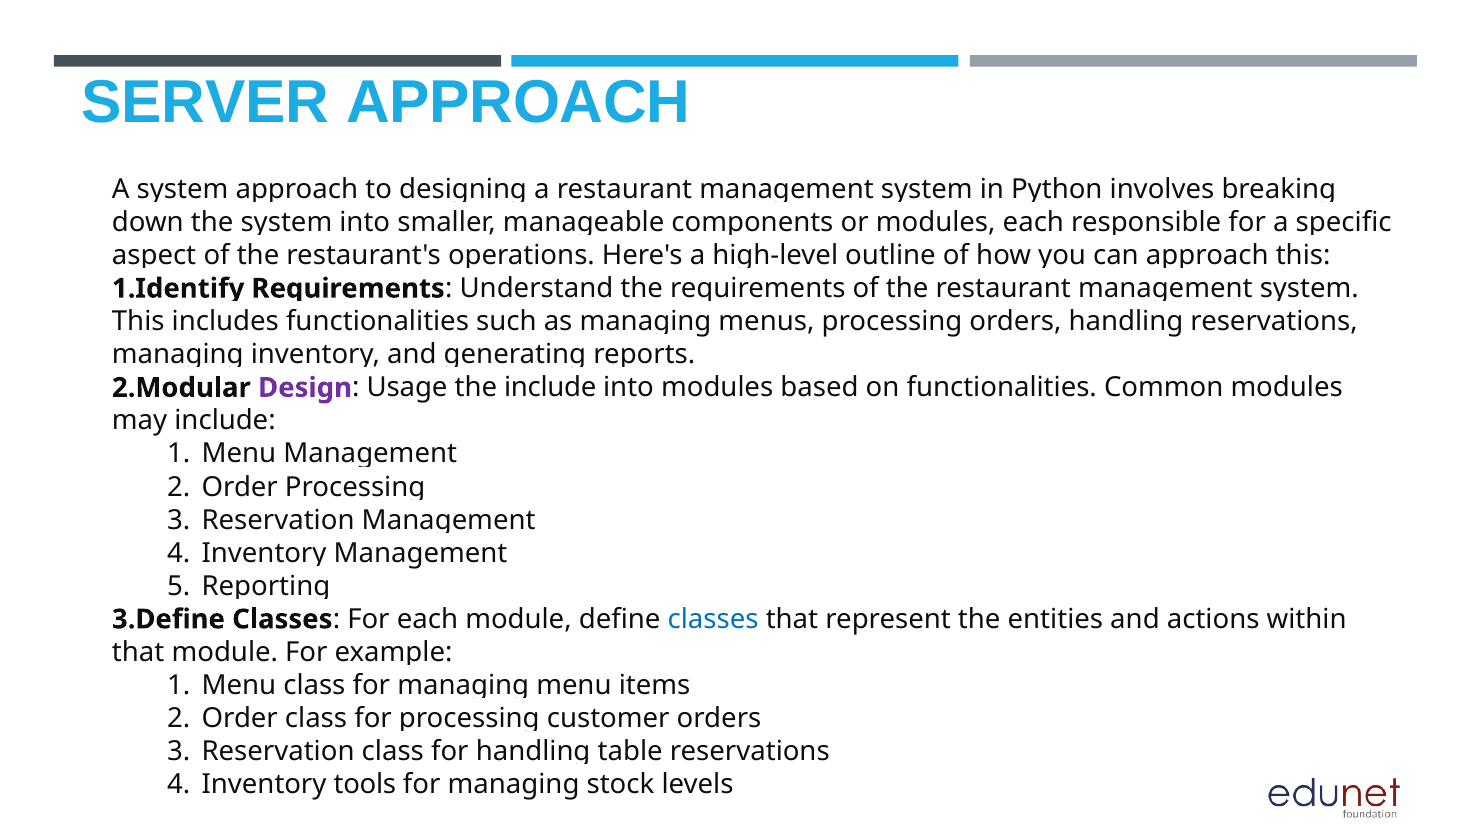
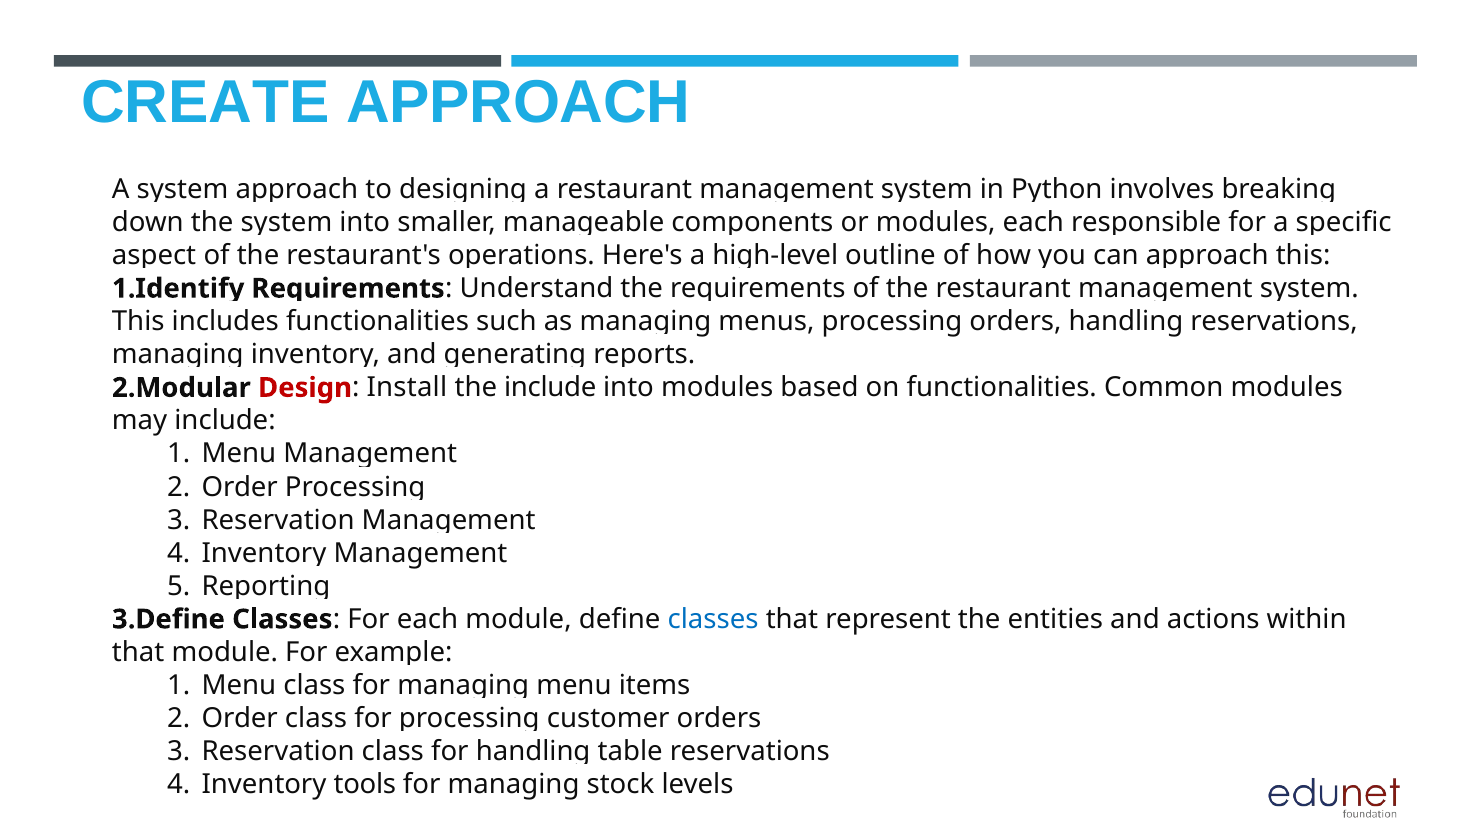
SERVER: SERVER -> CREATE (205, 103)
Design colour: purple -> red (305, 388)
Usage: Usage -> Install (407, 388)
